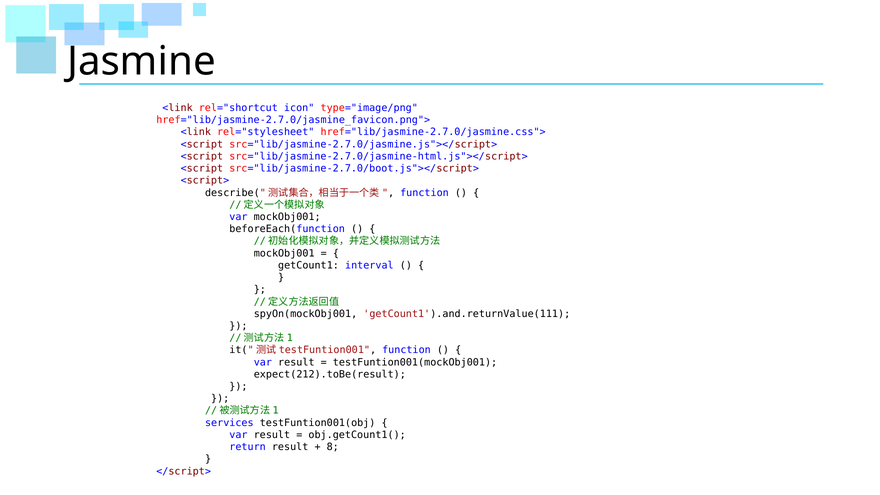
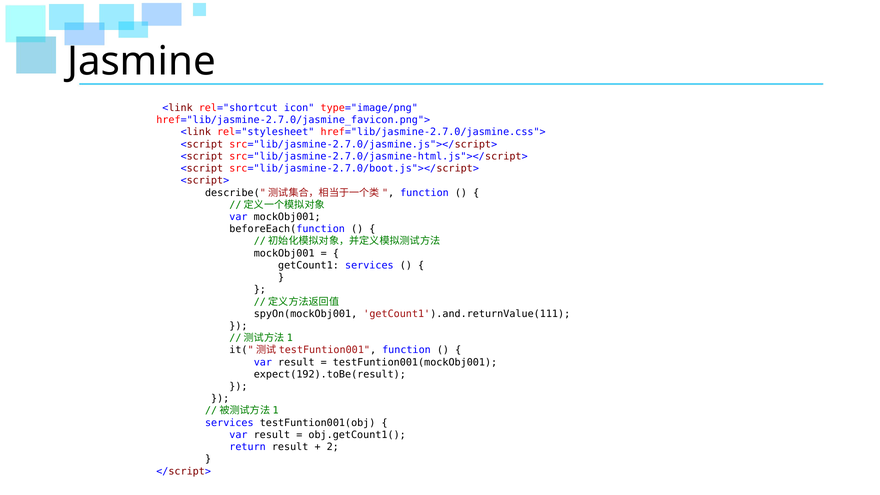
getCount1 interval: interval -> services (369, 265)
expect(212).toBe(result: expect(212).toBe(result -> expect(192).toBe(result (330, 374)
8: 8 -> 2 (333, 447)
